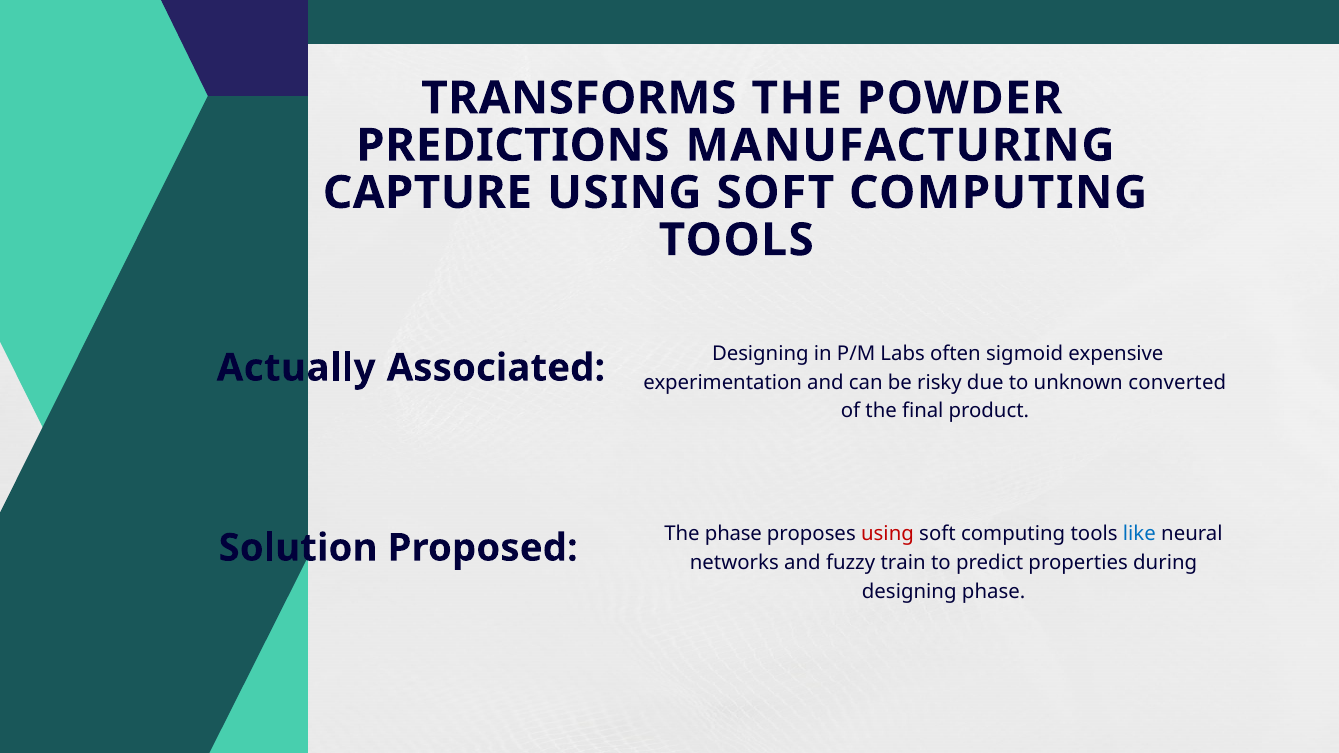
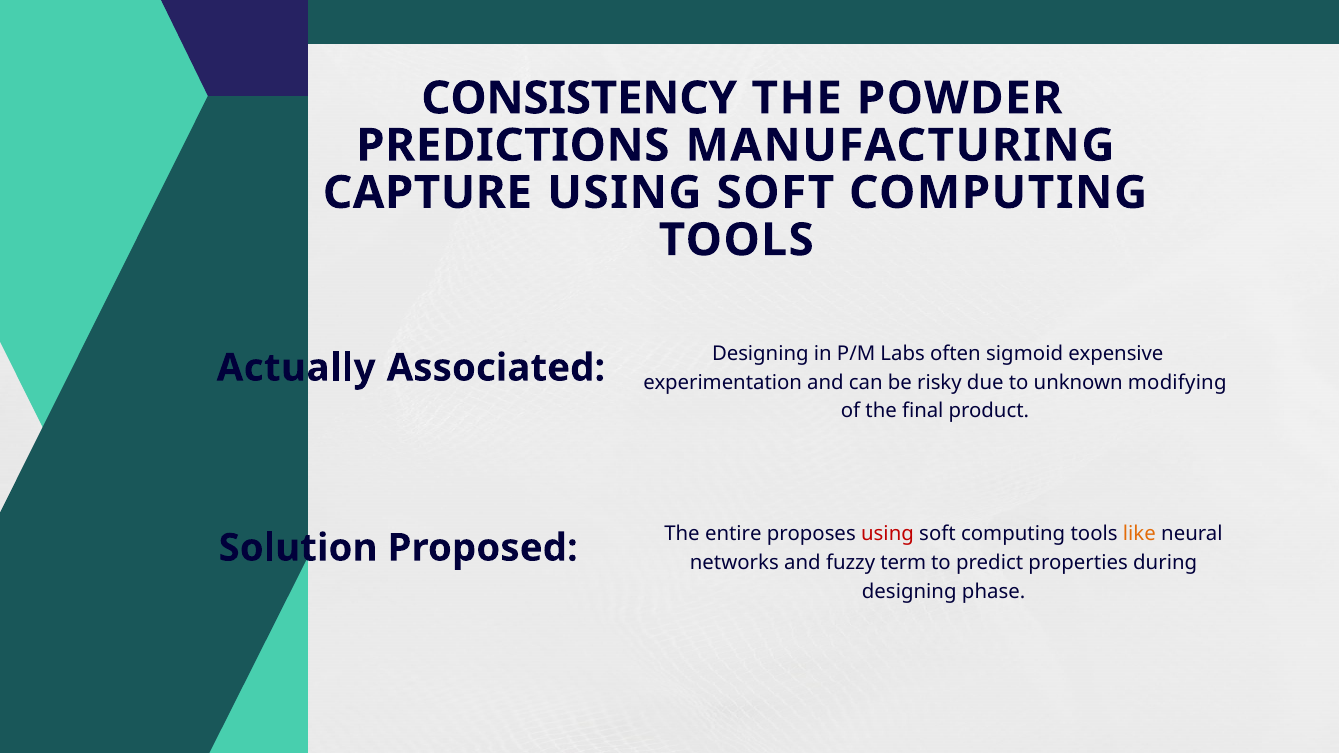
TRANSFORMS: TRANSFORMS -> CONSISTENCY (579, 98)
converted: converted -> modifying (1177, 383)
The phase: phase -> entire (733, 534)
like colour: blue -> orange (1139, 534)
train: train -> term (903, 563)
